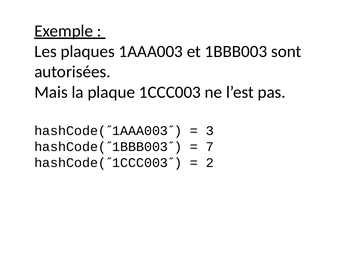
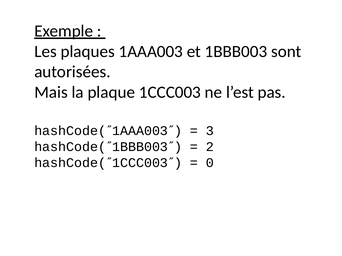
7: 7 -> 2 (210, 147)
2: 2 -> 0 (210, 163)
